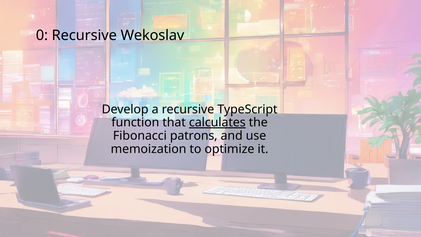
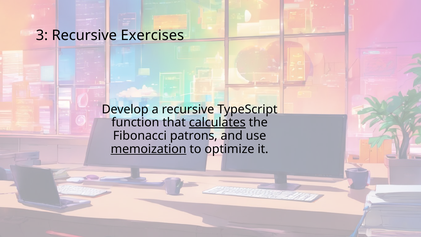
0: 0 -> 3 (42, 35)
Wekoslav: Wekoslav -> Exercises (152, 35)
memoization underline: none -> present (149, 149)
